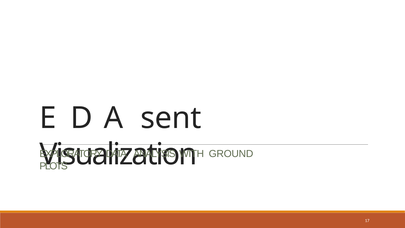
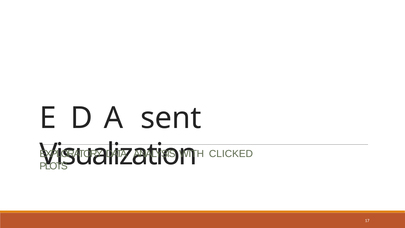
GROUND: GROUND -> CLICKED (231, 154)
